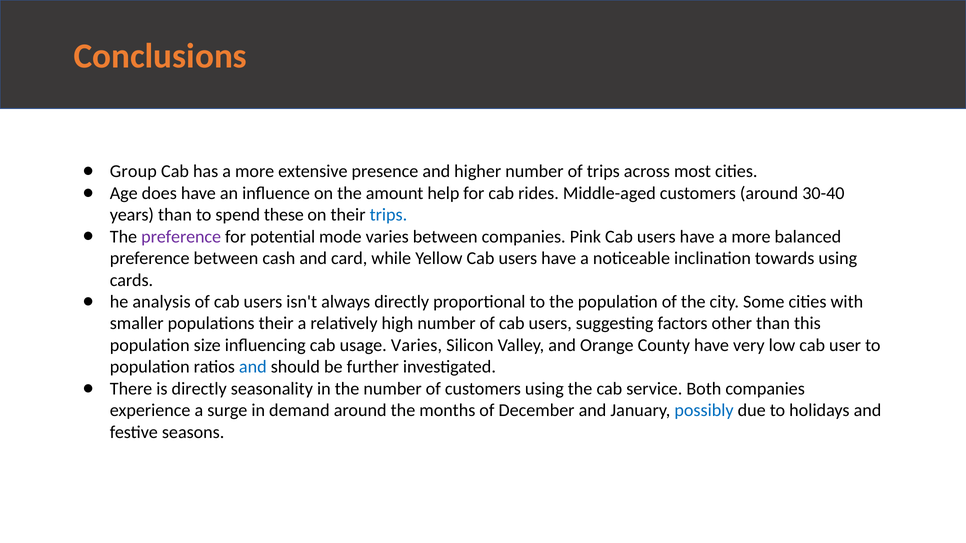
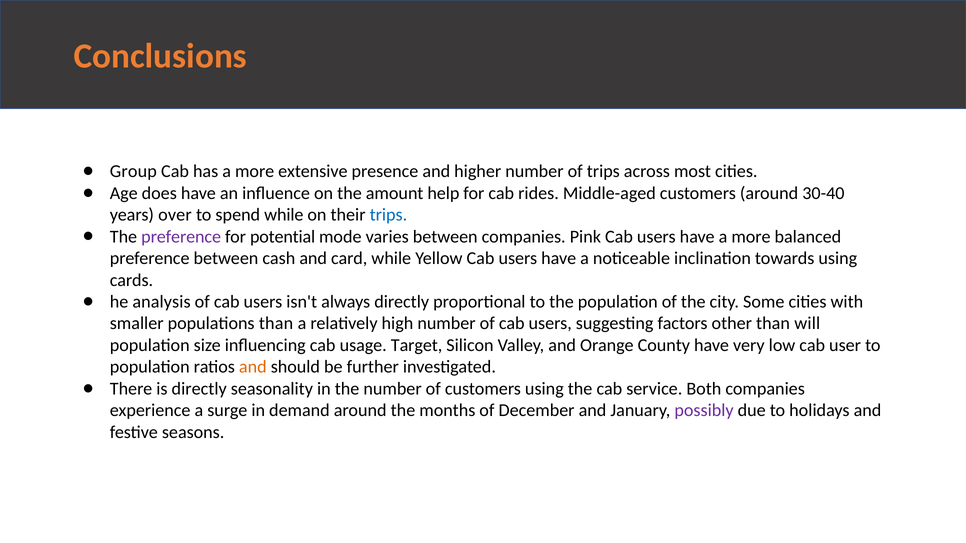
years than: than -> over (175, 215)
spend these: these -> while (284, 215)
populations their: their -> than (276, 324)
this: this -> will (807, 324)
usage Varies: Varies -> Target (417, 345)
and colour: blue -> orange (253, 367)
possibly colour: blue -> purple (704, 411)
